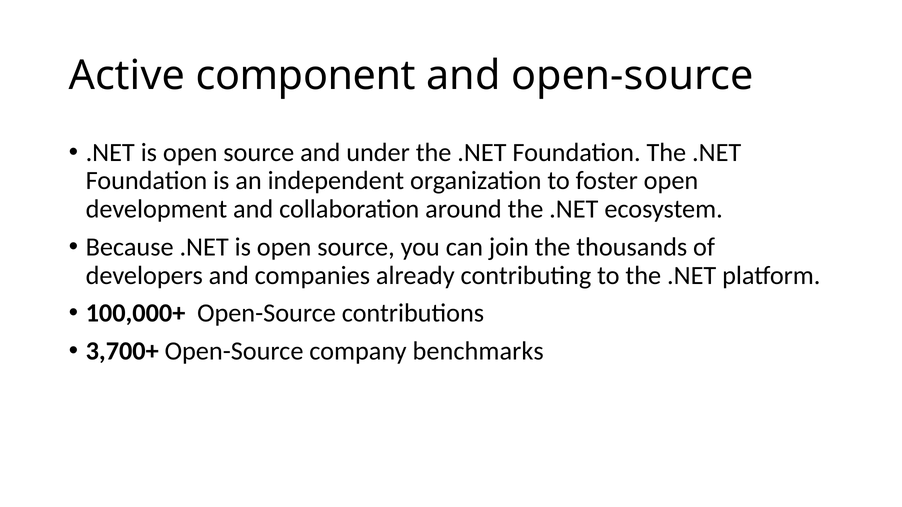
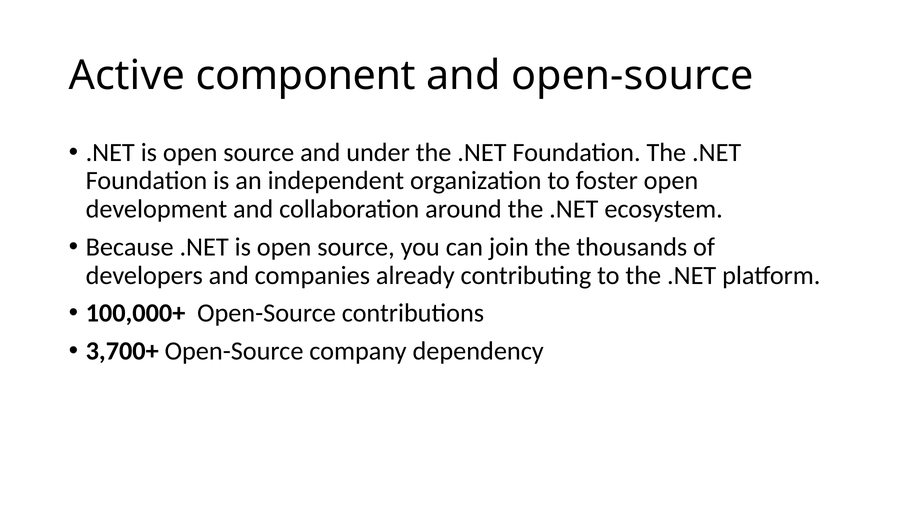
benchmarks: benchmarks -> dependency (478, 351)
